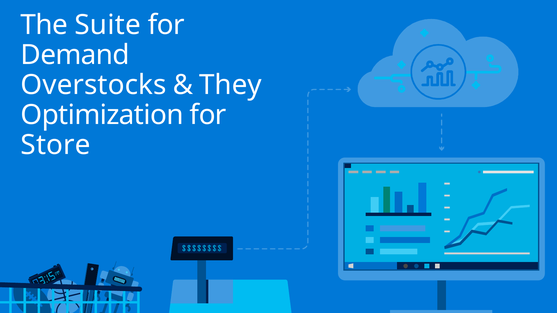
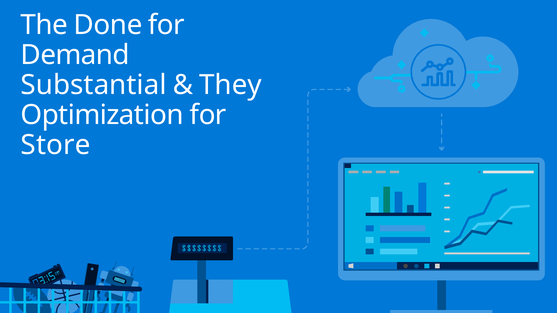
Suite: Suite -> Done (108, 25)
Overstocks: Overstocks -> Substantial (94, 85)
